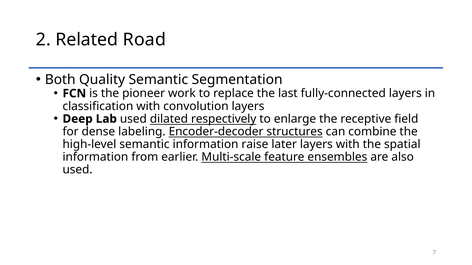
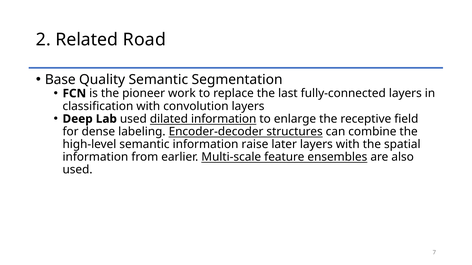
Both: Both -> Base (60, 80)
dilated respectively: respectively -> information (224, 119)
